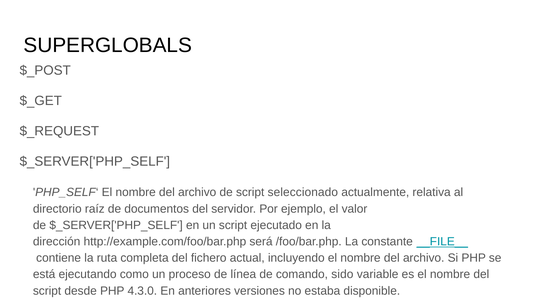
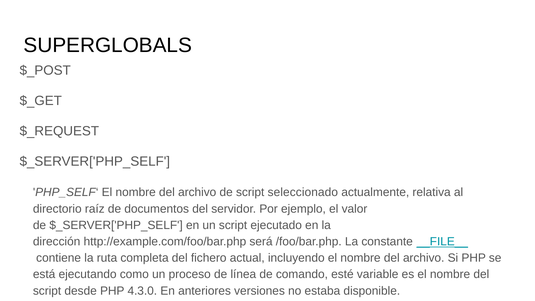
sido: sido -> esté (342, 274)
